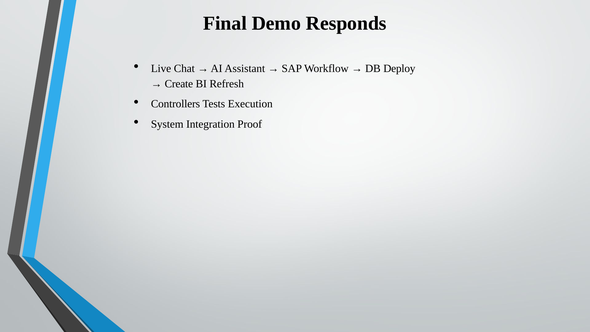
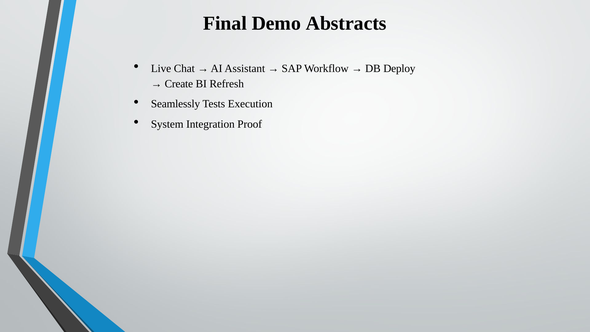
Responds: Responds -> Abstracts (346, 23)
Controllers: Controllers -> Seamlessly (175, 104)
